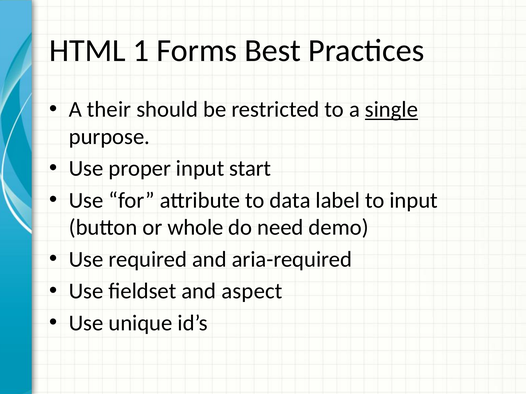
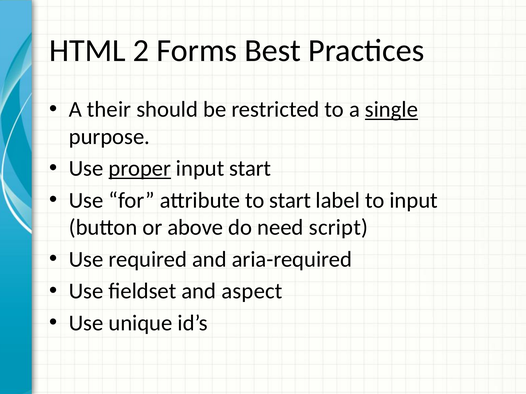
1: 1 -> 2 (141, 51)
proper underline: none -> present (140, 169)
to data: data -> start (290, 201)
whole: whole -> above (195, 228)
demo: demo -> script (339, 228)
